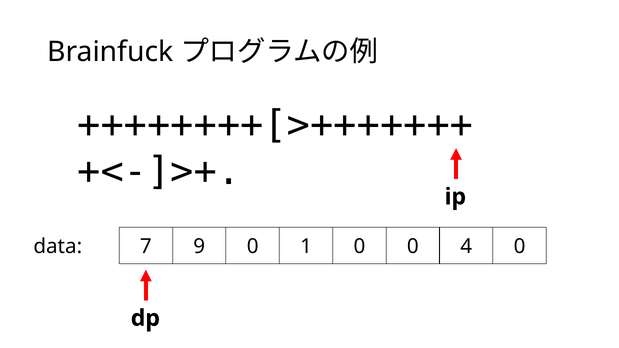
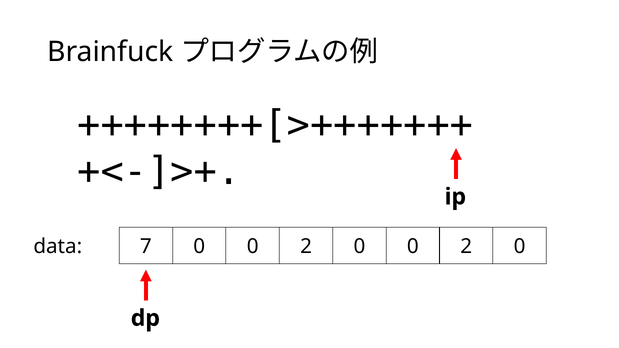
7 9: 9 -> 0 (199, 247)
1: 1 -> 2 (306, 247)
4: 4 -> 2 (466, 247)
